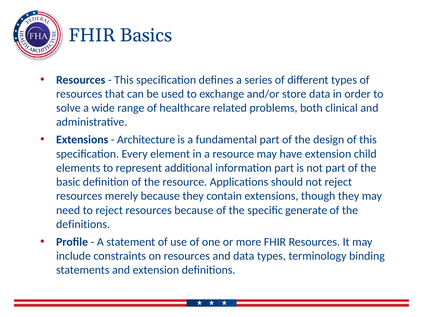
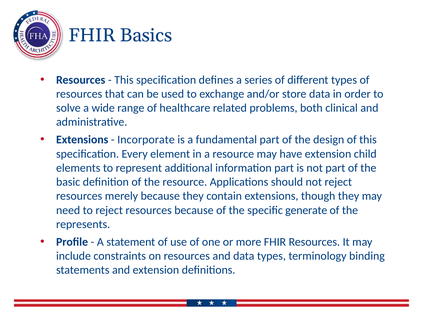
Architecture: Architecture -> Incorporate (146, 140)
definitions: definitions -> represents (83, 224)
